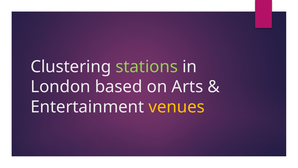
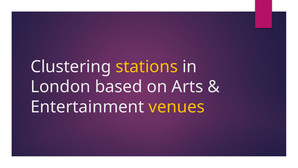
stations colour: light green -> yellow (147, 67)
